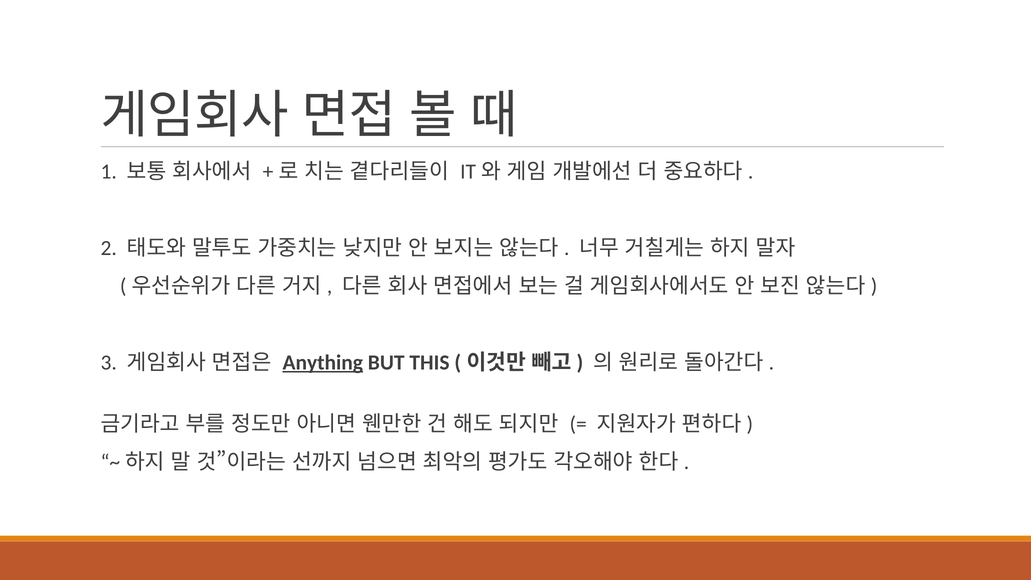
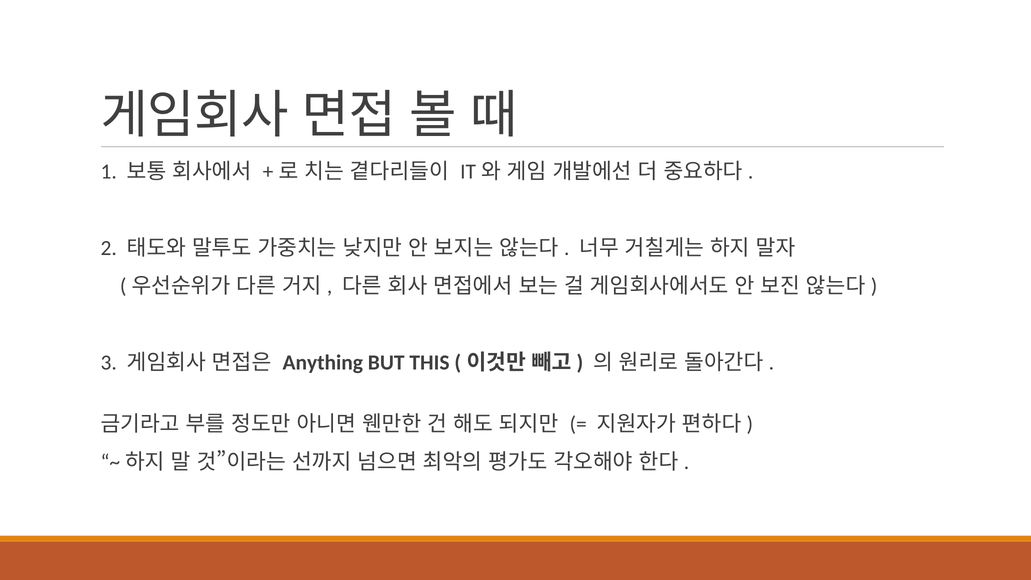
Anything underline: present -> none (323, 363)
